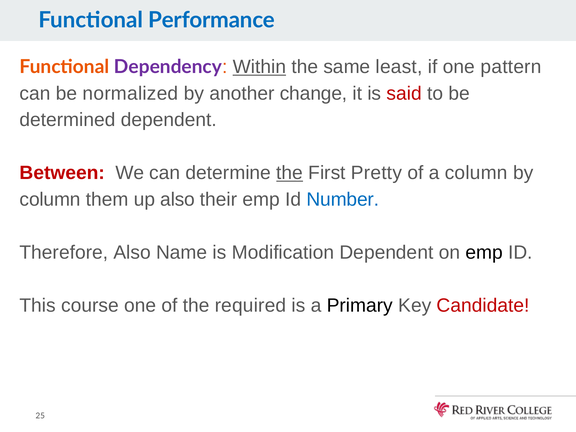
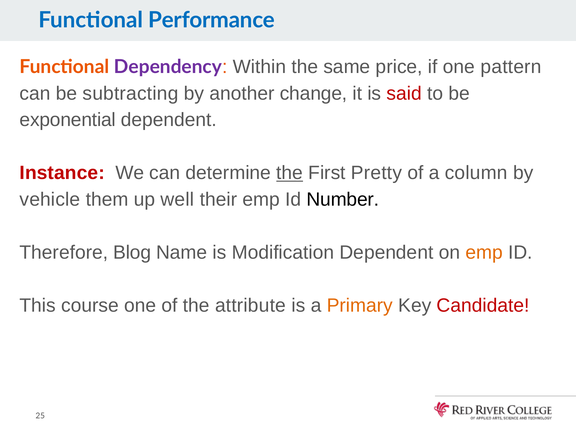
Within underline: present -> none (259, 67)
least: least -> price (399, 67)
normalized: normalized -> subtracting (130, 93)
determined: determined -> exponential (68, 120)
Between: Between -> Instance (62, 173)
column: column -> vehicle (50, 199)
up also: also -> well (177, 199)
Number colour: blue -> black (343, 199)
Therefore Also: Also -> Blog (132, 252)
emp colour: black -> orange (484, 252)
required: required -> attribute (250, 305)
Primary colour: black -> orange (360, 305)
